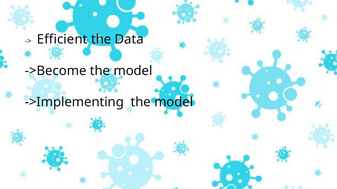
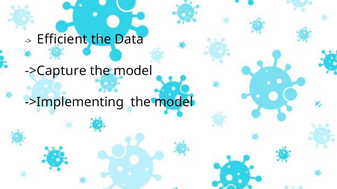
->Become: ->Become -> ->Capture (56, 71)
